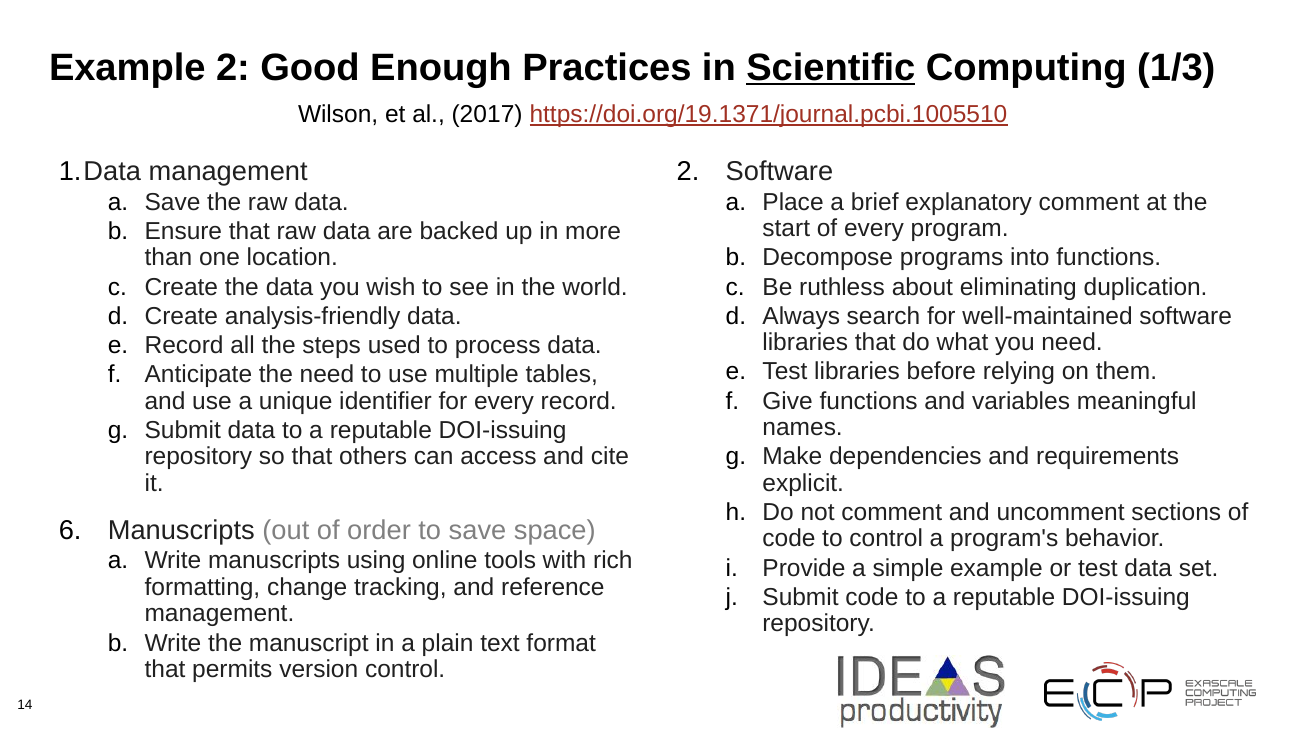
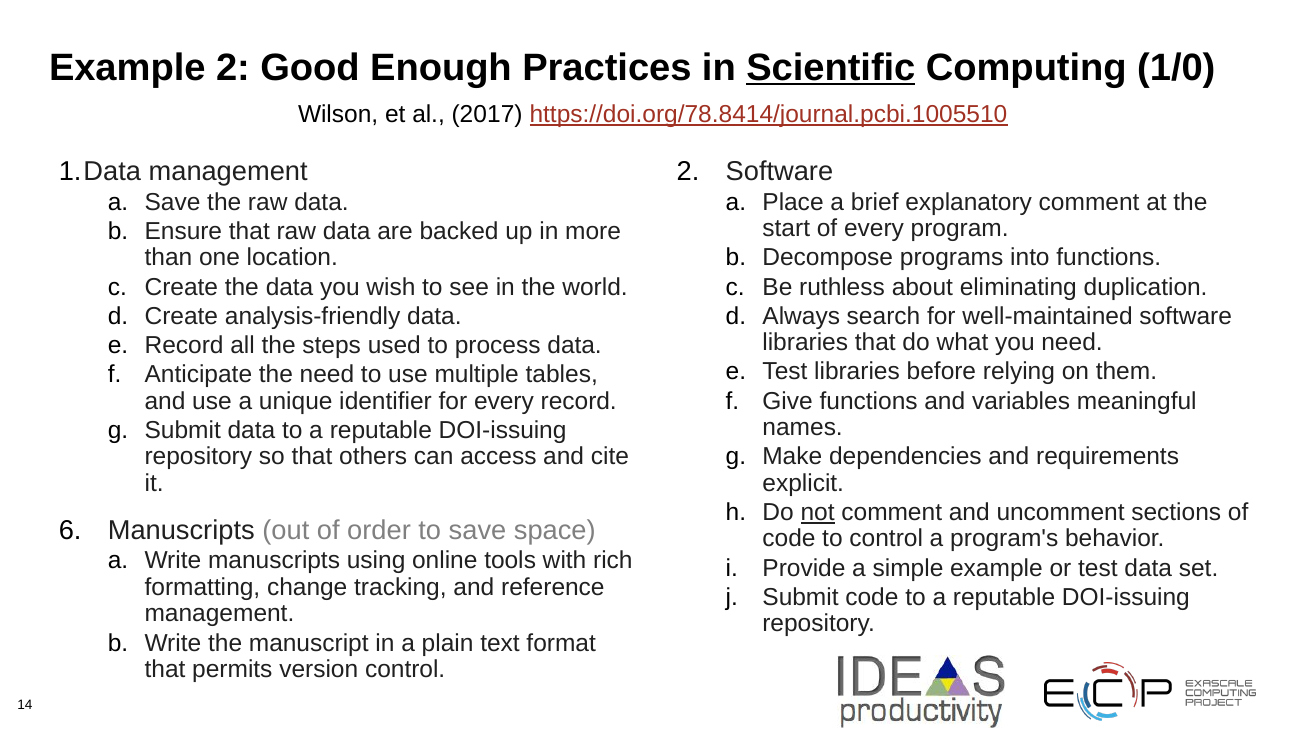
1/3: 1/3 -> 1/0 (1176, 68)
https://doi.org/19.1371/journal.pcbi.1005510: https://doi.org/19.1371/journal.pcbi.1005510 -> https://doi.org/78.8414/journal.pcbi.1005510 (768, 114)
not underline: none -> present (818, 513)
